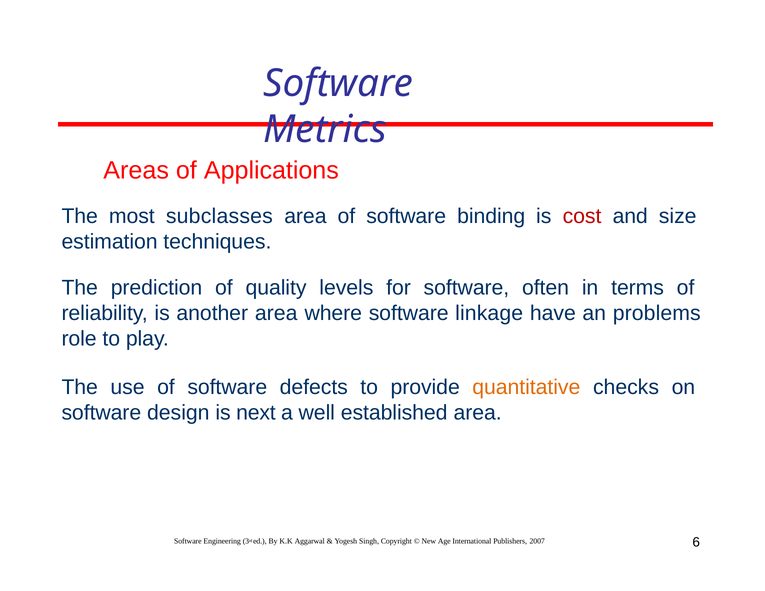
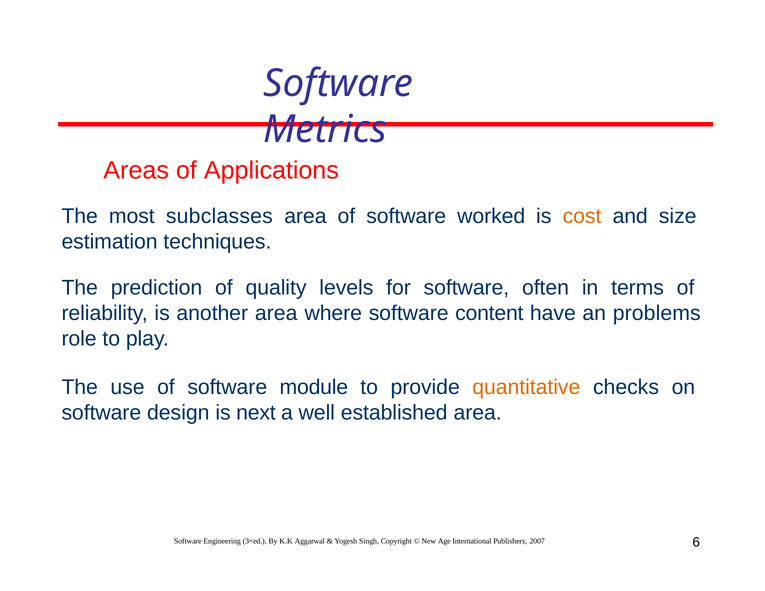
binding: binding -> worked (491, 216)
cost colour: red -> orange (582, 216)
linkage: linkage -> content (489, 313)
defects: defects -> module (314, 387)
